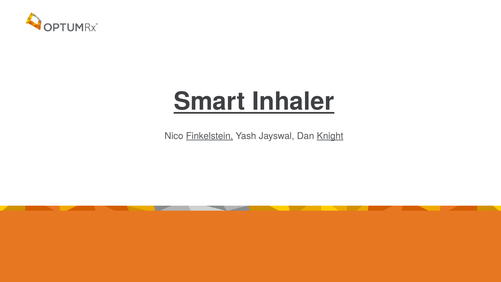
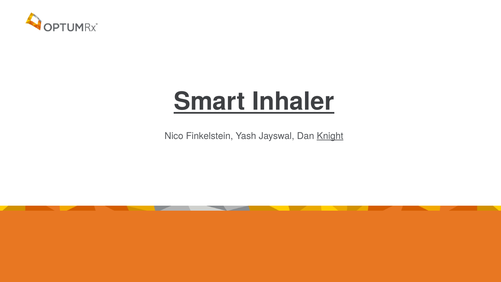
Finkelstein underline: present -> none (209, 136)
